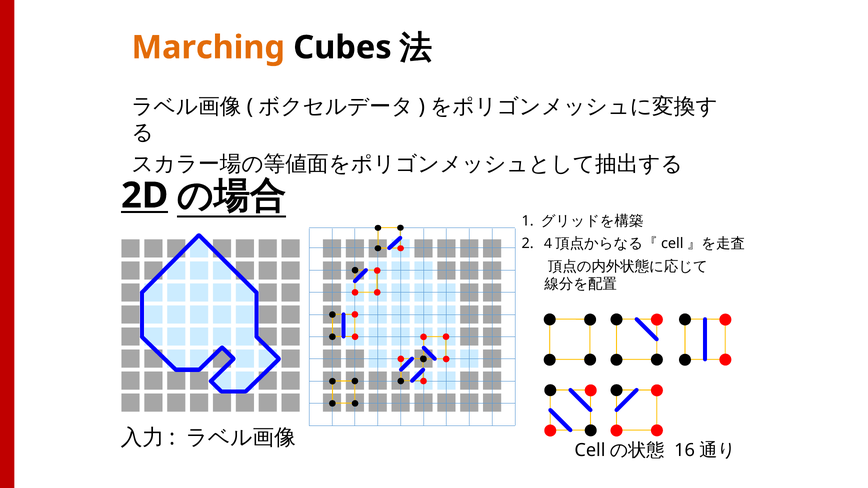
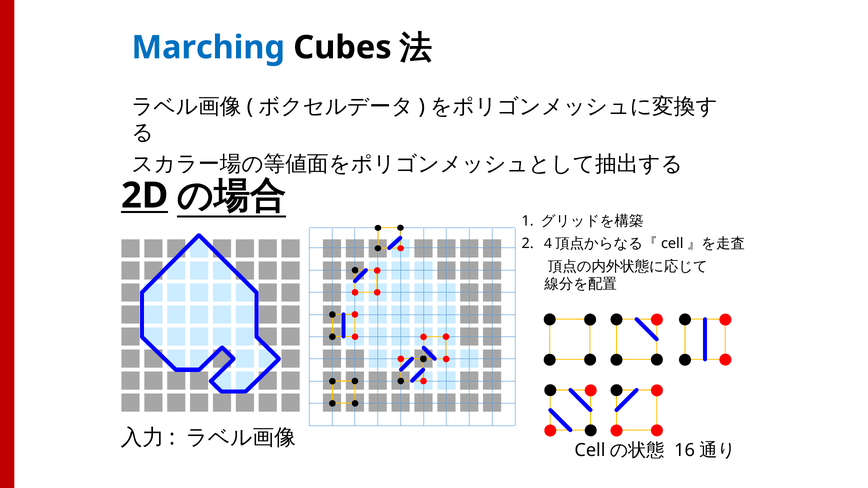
Marching colour: orange -> blue (208, 48)
